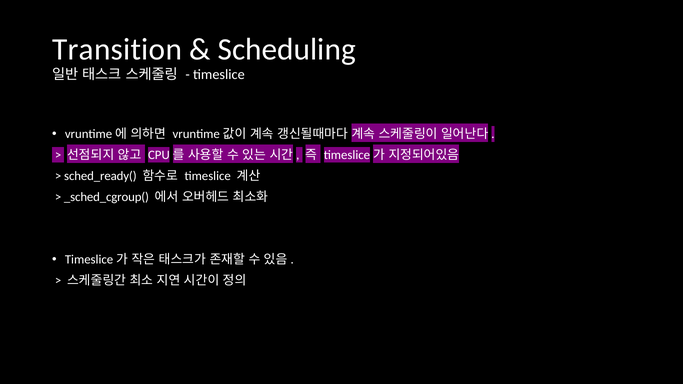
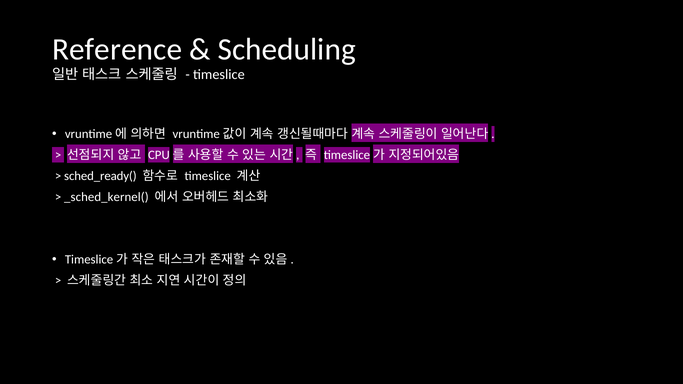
Transition: Transition -> Reference (117, 50)
_sched_cgroup(: _sched_cgroup( -> _sched_kernel( (106, 197)
